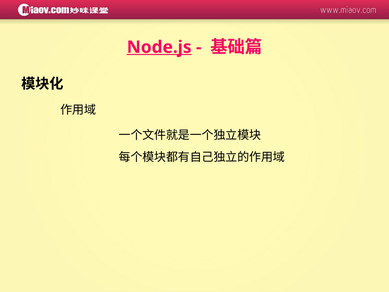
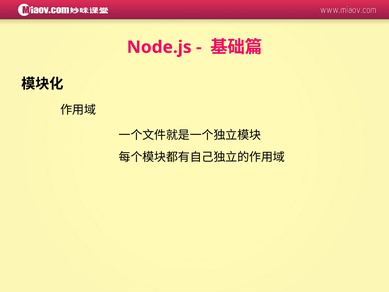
Node.js underline: present -> none (159, 47)
